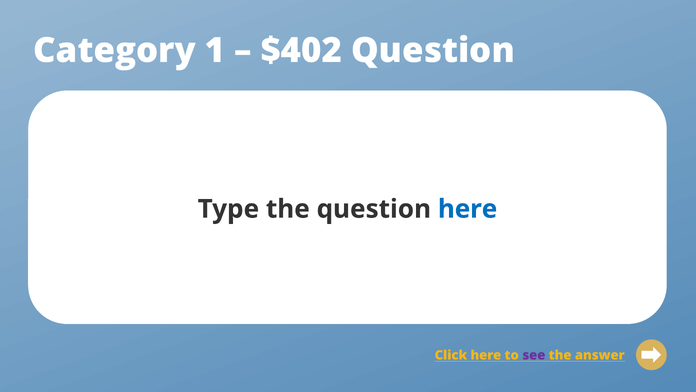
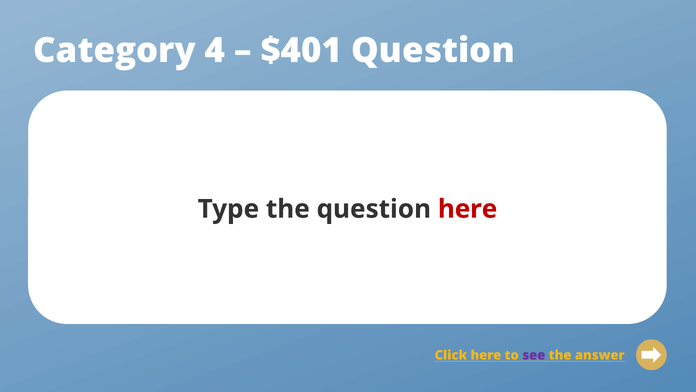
1: 1 -> 4 (215, 51)
$402: $402 -> $401 (301, 51)
here colour: blue -> red (468, 209)
